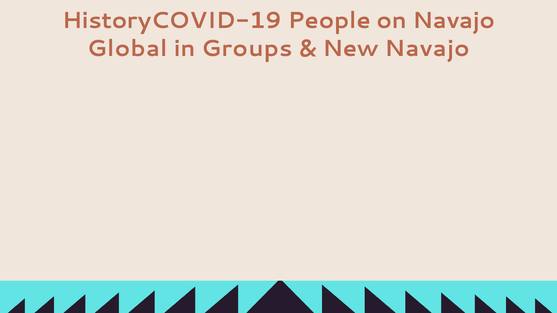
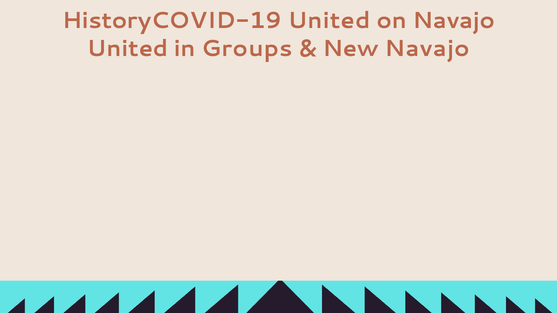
HistoryCOVID-19 People: People -> United (329, 21)
Global: Global -> United (128, 49)
